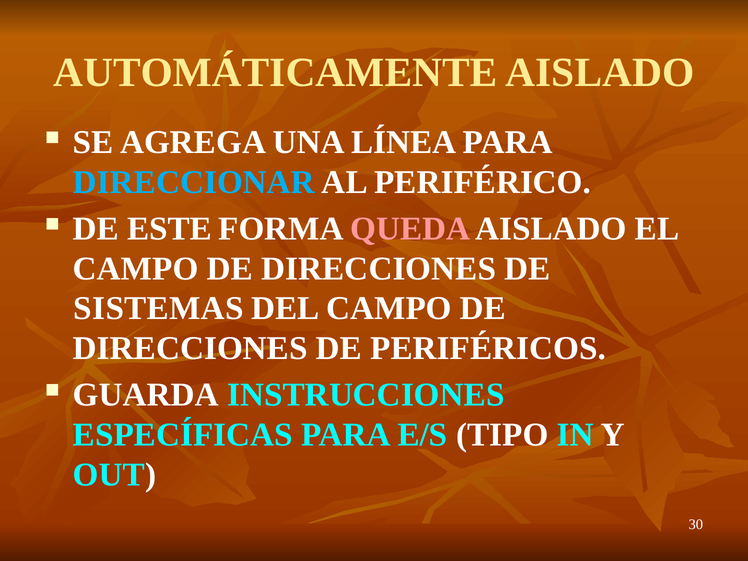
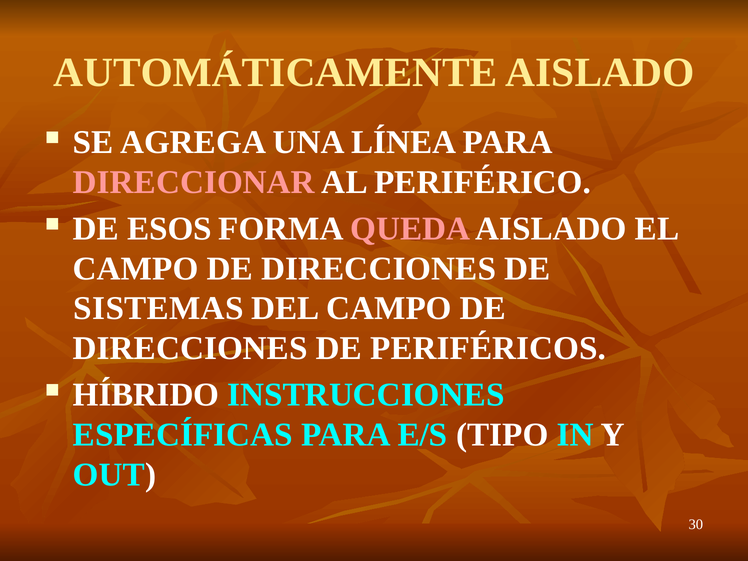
DIRECCIONAR colour: light blue -> pink (194, 182)
ESTE: ESTE -> ESOS (170, 229)
GUARDA: GUARDA -> HÍBRIDO (146, 395)
